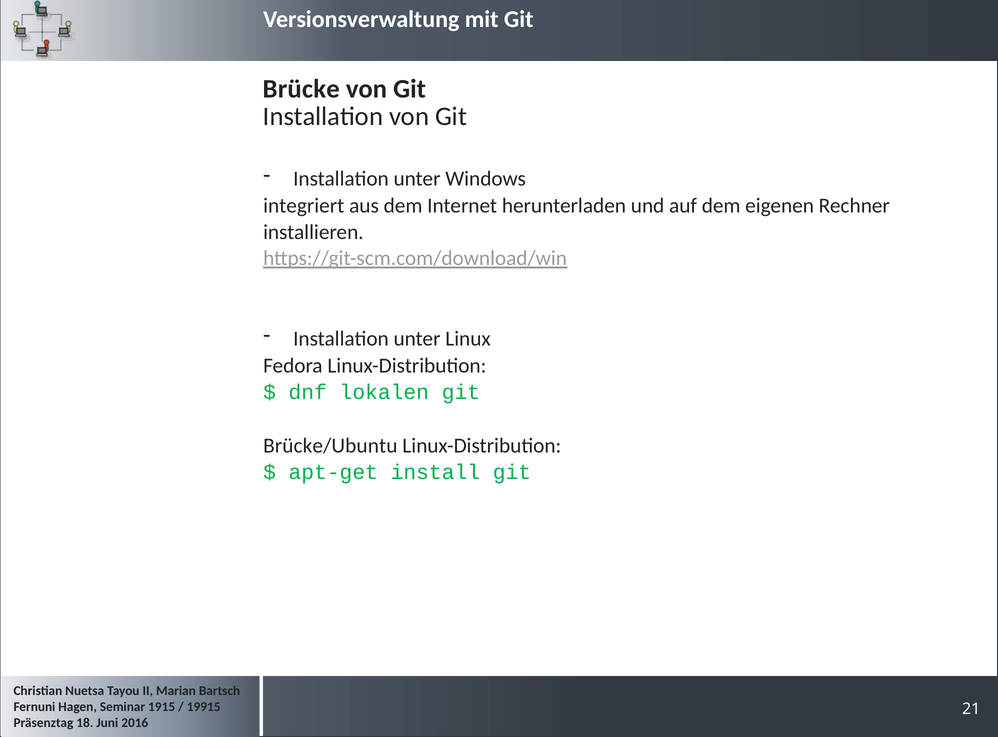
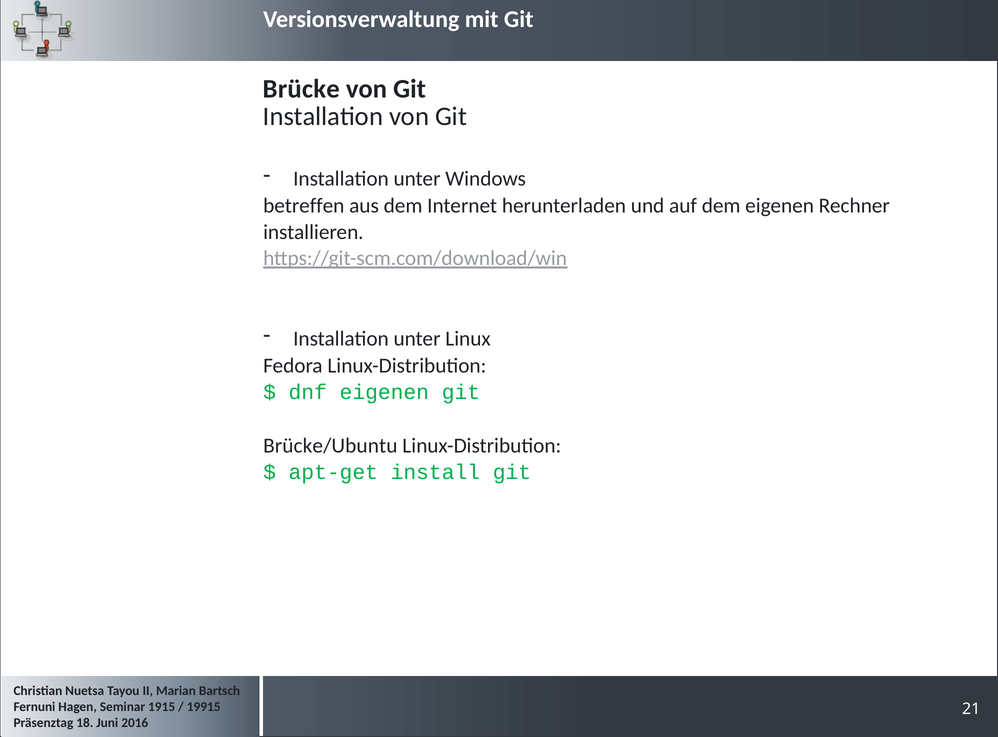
integriert: integriert -> betreffen (304, 206)
dnf lokalen: lokalen -> eigenen (384, 393)
